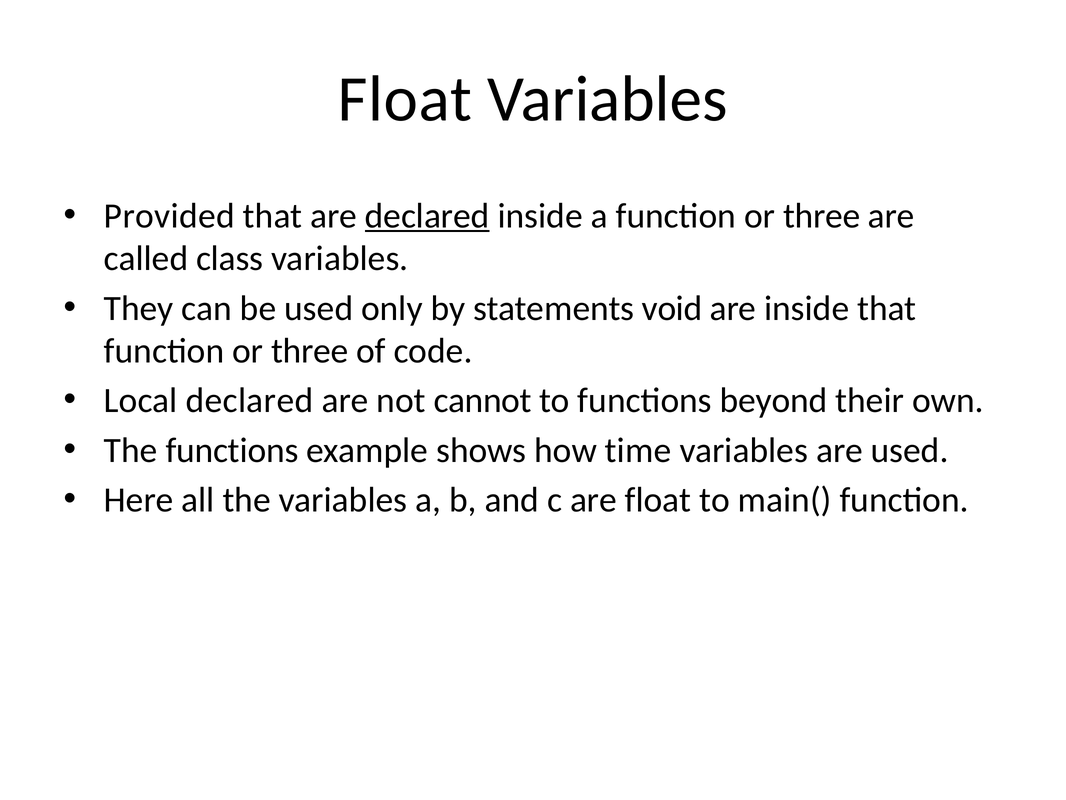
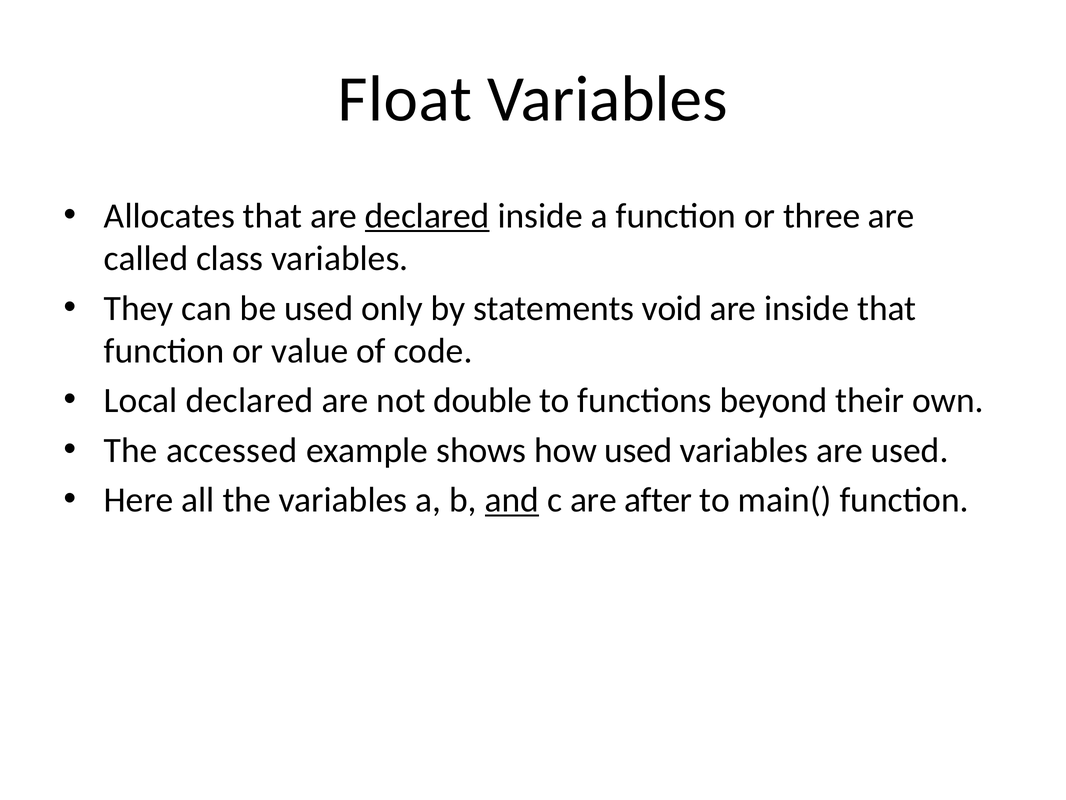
Provided: Provided -> Allocates (169, 216)
three: three -> value (310, 351)
cannot: cannot -> double (483, 400)
The functions: functions -> accessed (232, 450)
how time: time -> used (638, 450)
and underline: none -> present (512, 500)
are float: float -> after (658, 500)
